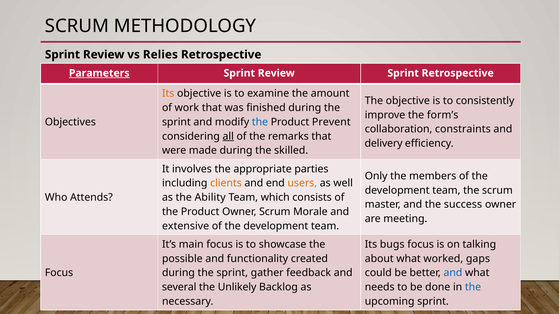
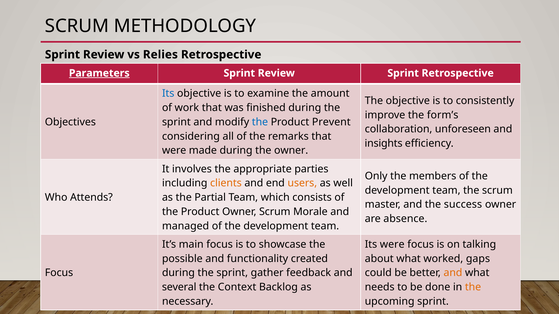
Its colour: orange -> blue (168, 94)
constraints: constraints -> unforeseen (463, 129)
all underline: present -> none (228, 136)
delivery: delivery -> insights (384, 144)
the skilled: skilled -> owner (291, 151)
Ability: Ability -> Partial (210, 198)
meeting: meeting -> absence (405, 219)
extensive: extensive -> managed (186, 226)
Its bugs: bugs -> were (392, 245)
and colour: blue -> orange (453, 273)
Unlikely: Unlikely -> Context (237, 287)
the colour: blue -> orange (473, 287)
